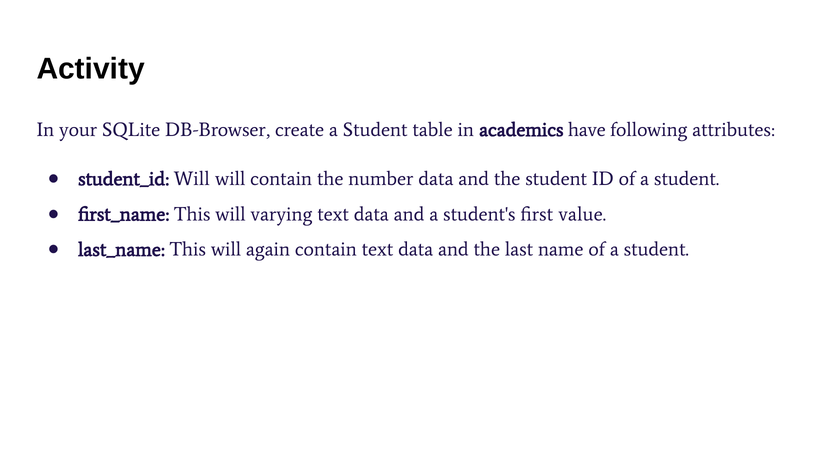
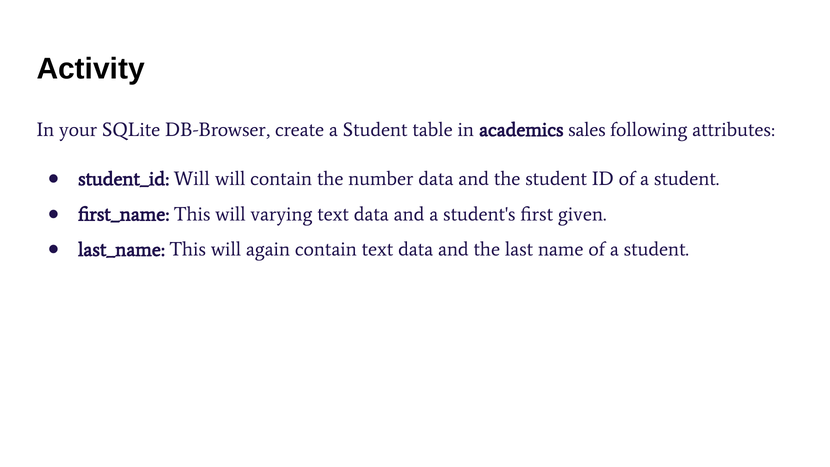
have: have -> sales (587, 130)
value: value -> given (582, 214)
